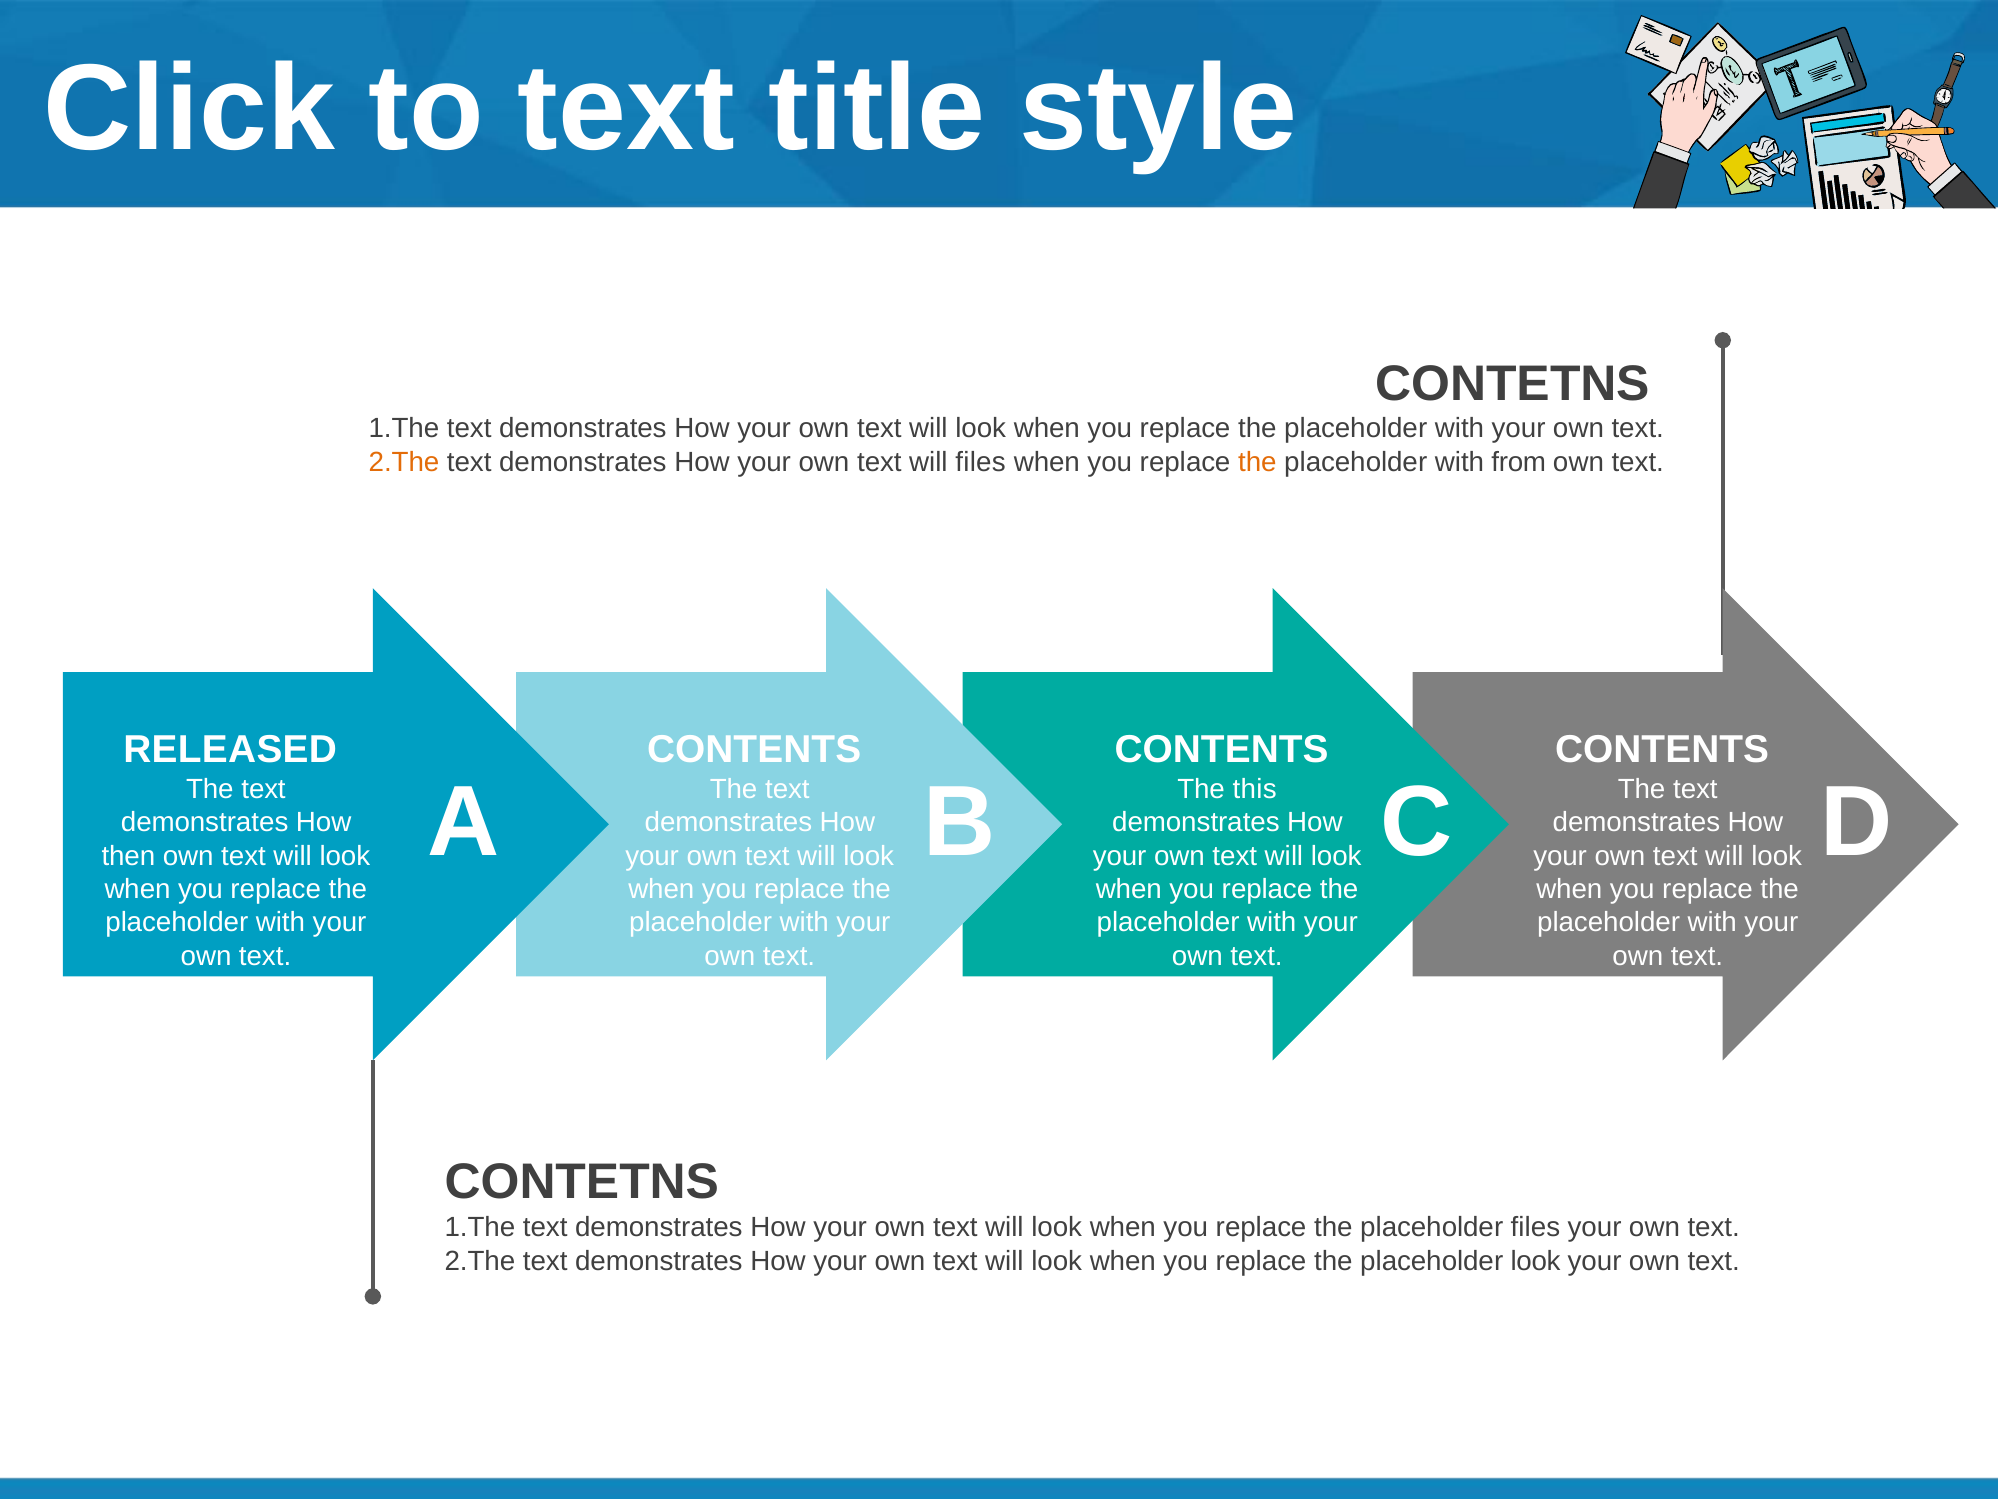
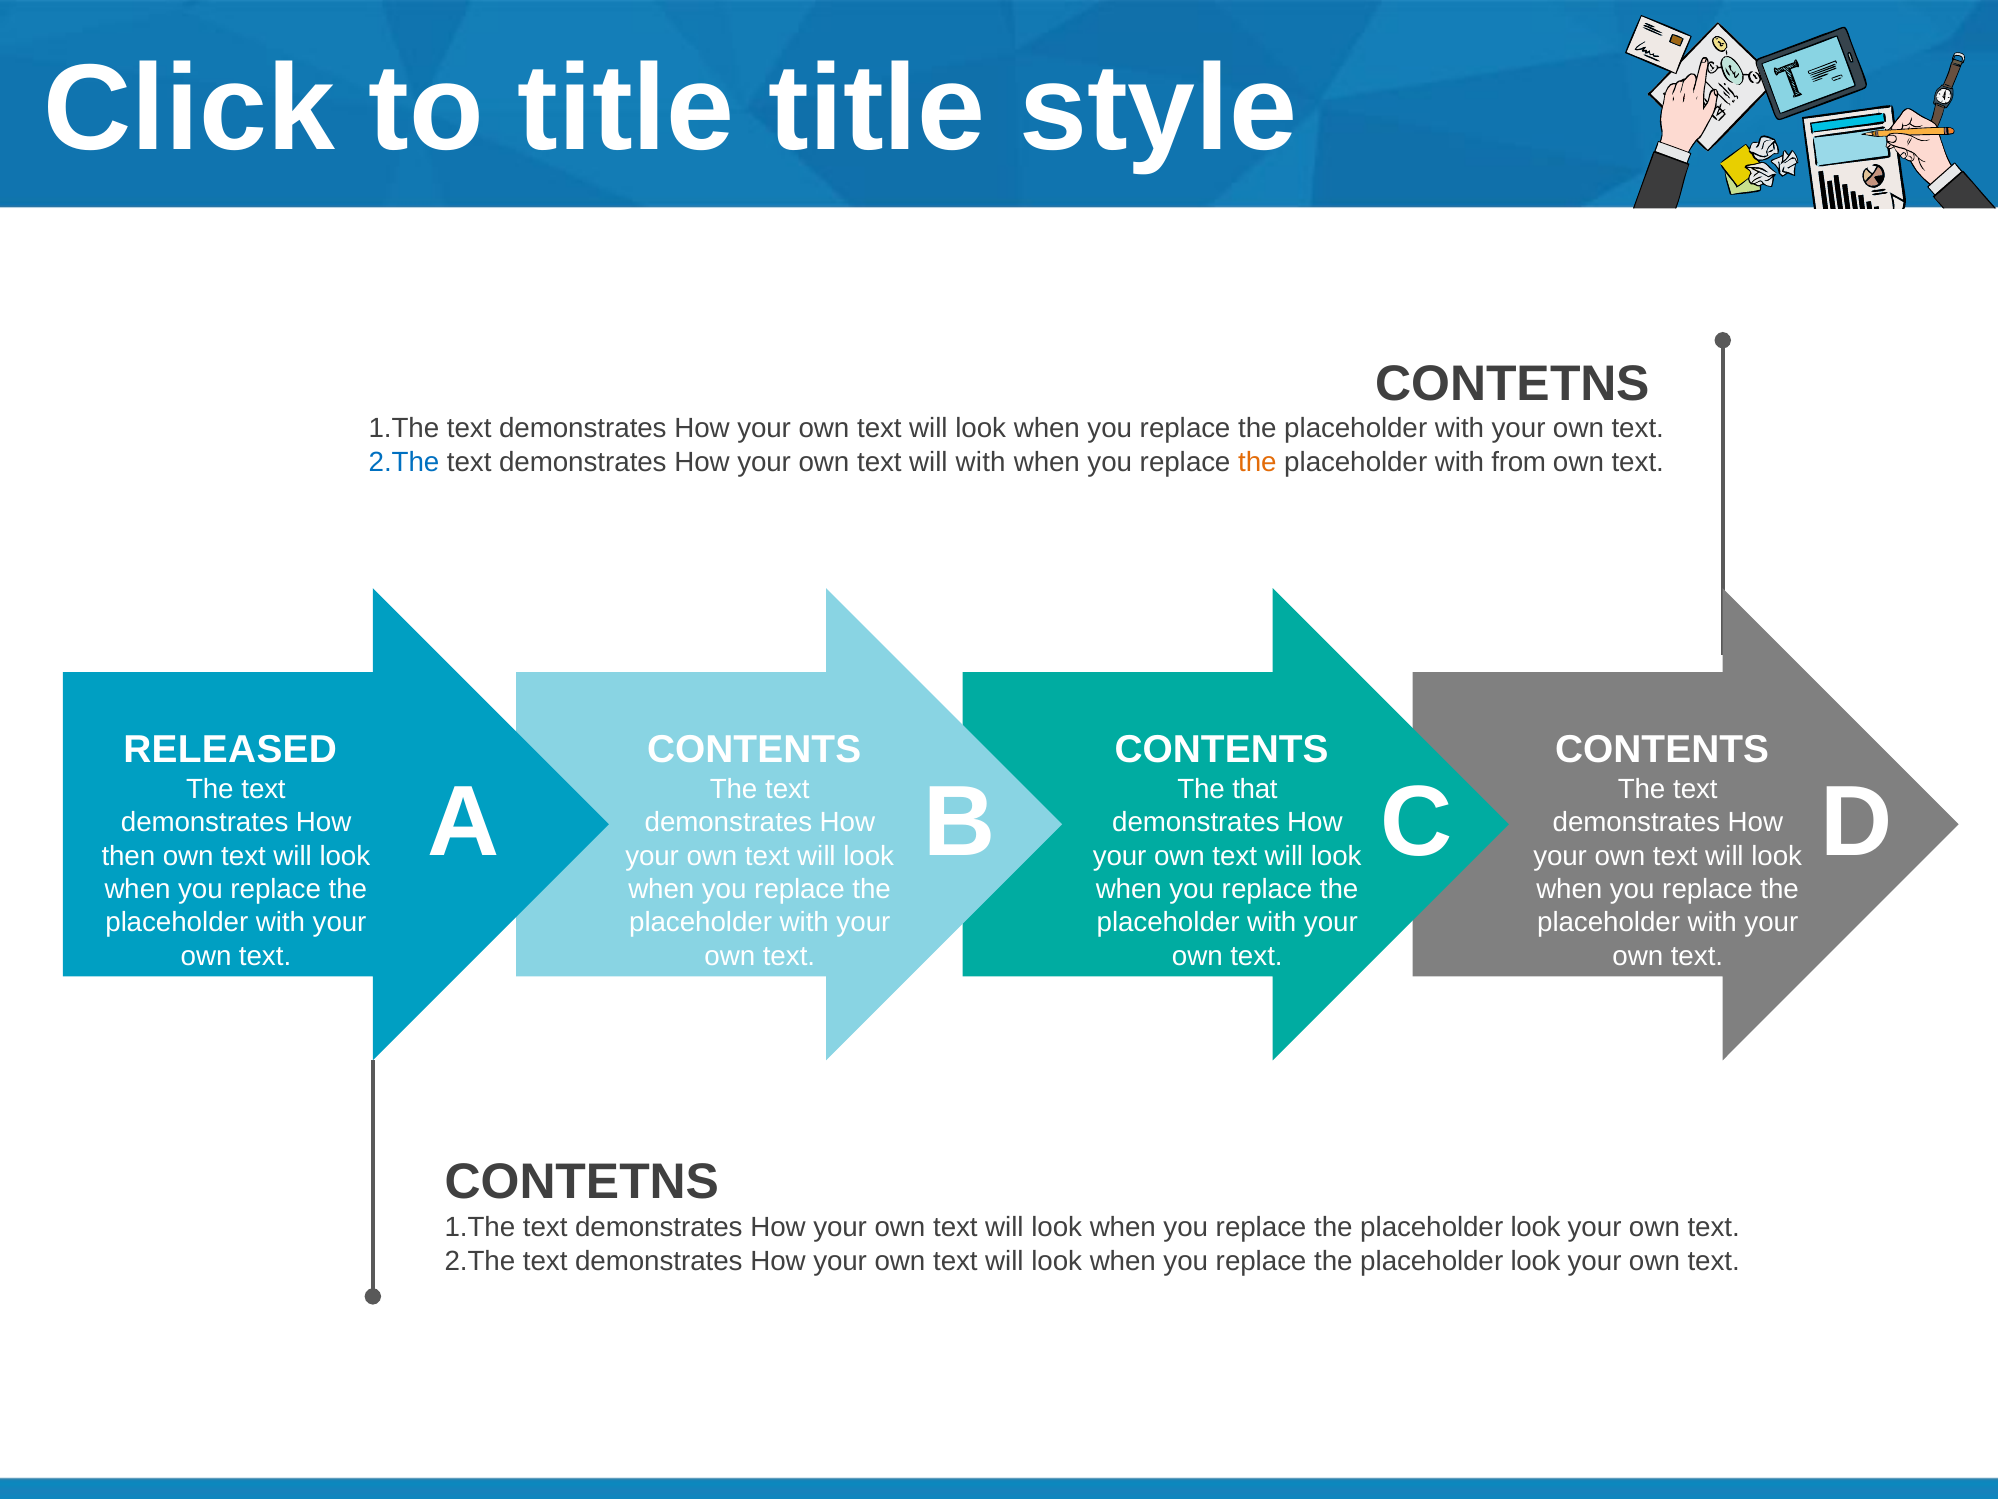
to text: text -> title (626, 109)
2.The colour: orange -> blue (404, 462)
will files: files -> with (981, 462)
this: this -> that (1255, 789)
files: files -> look (1536, 1227)
